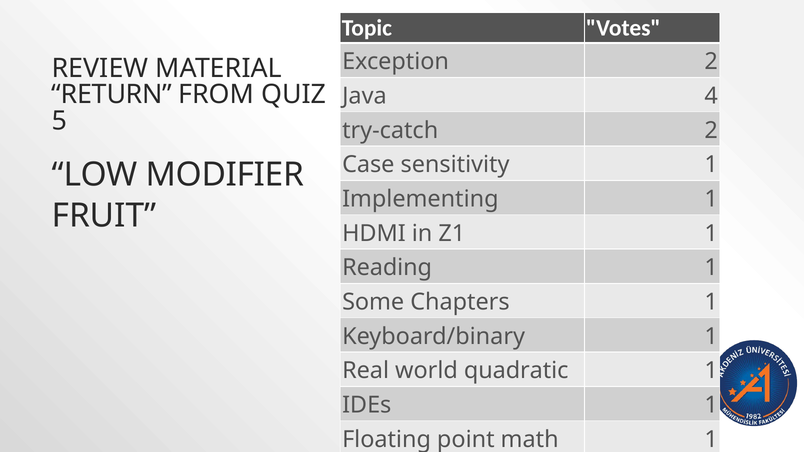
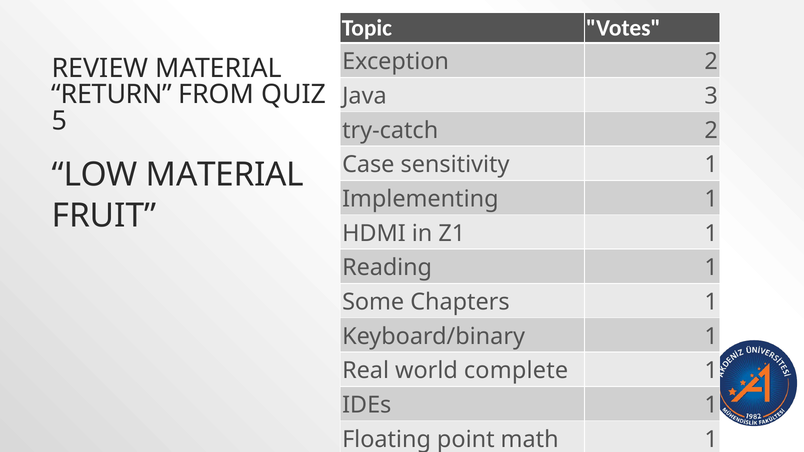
4: 4 -> 3 (711, 96)
LOW MODIFIER: MODIFIER -> MATERIAL (225, 175)
quadratic: quadratic -> complete (516, 371)
